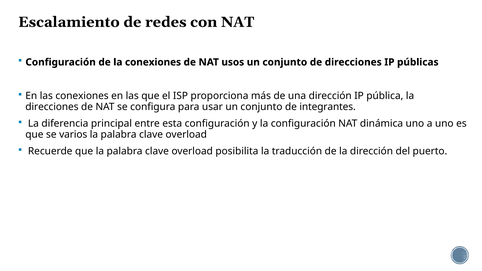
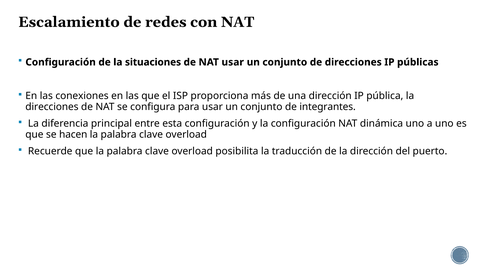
la conexiones: conexiones -> situaciones (153, 62)
NAT usos: usos -> usar (233, 62)
varios: varios -> hacen (73, 134)
